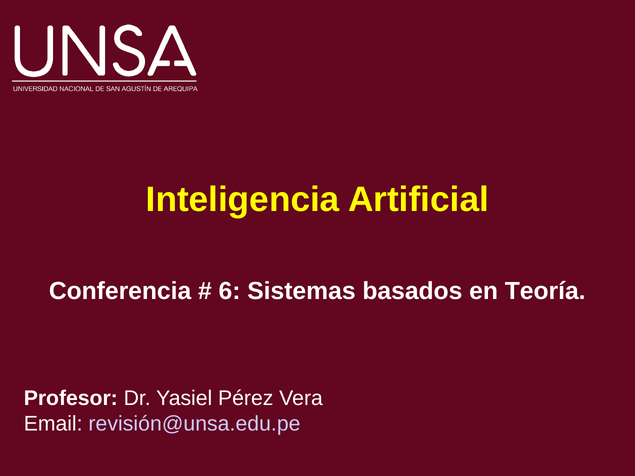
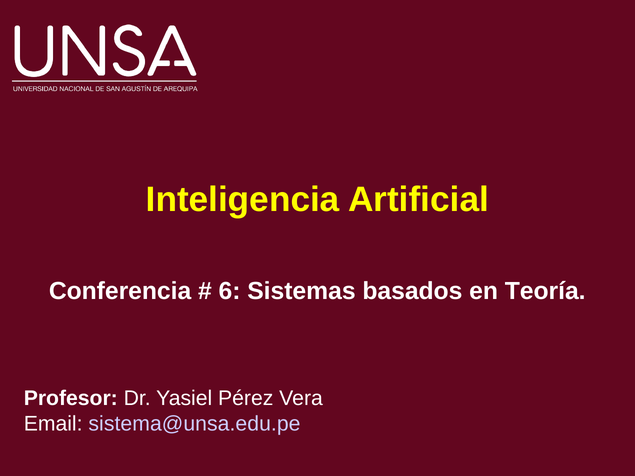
revisión@unsa.edu.pe: revisión@unsa.edu.pe -> sistema@unsa.edu.pe (194, 424)
